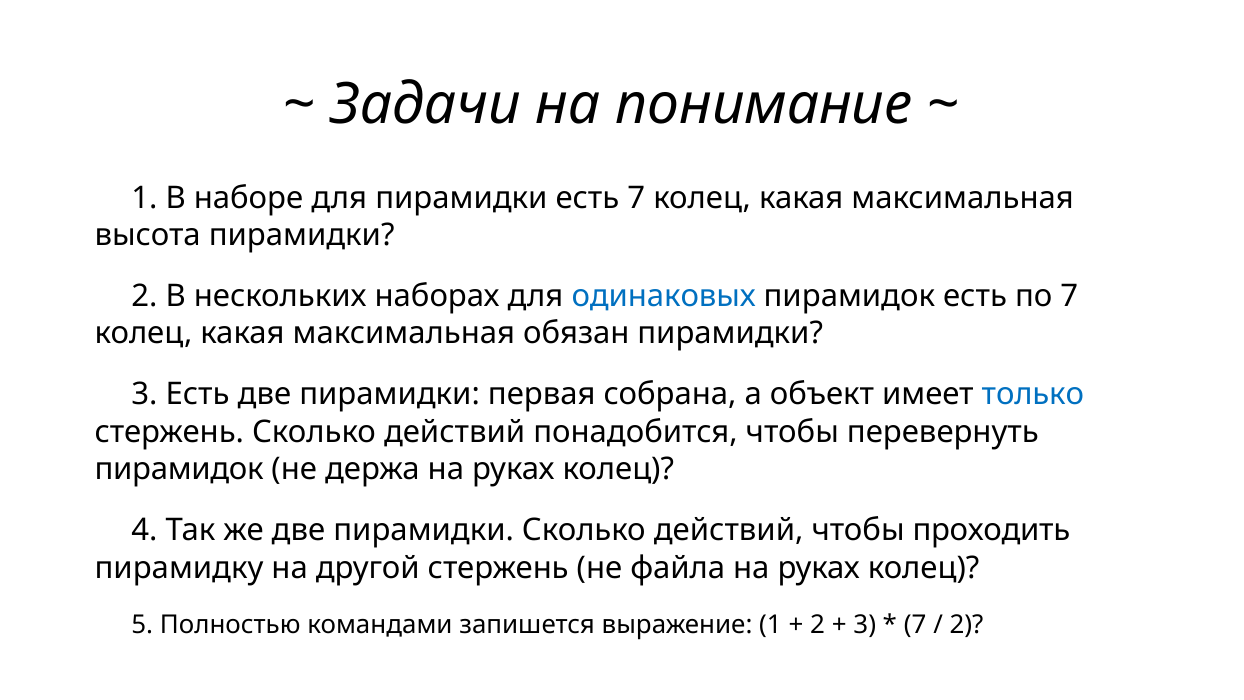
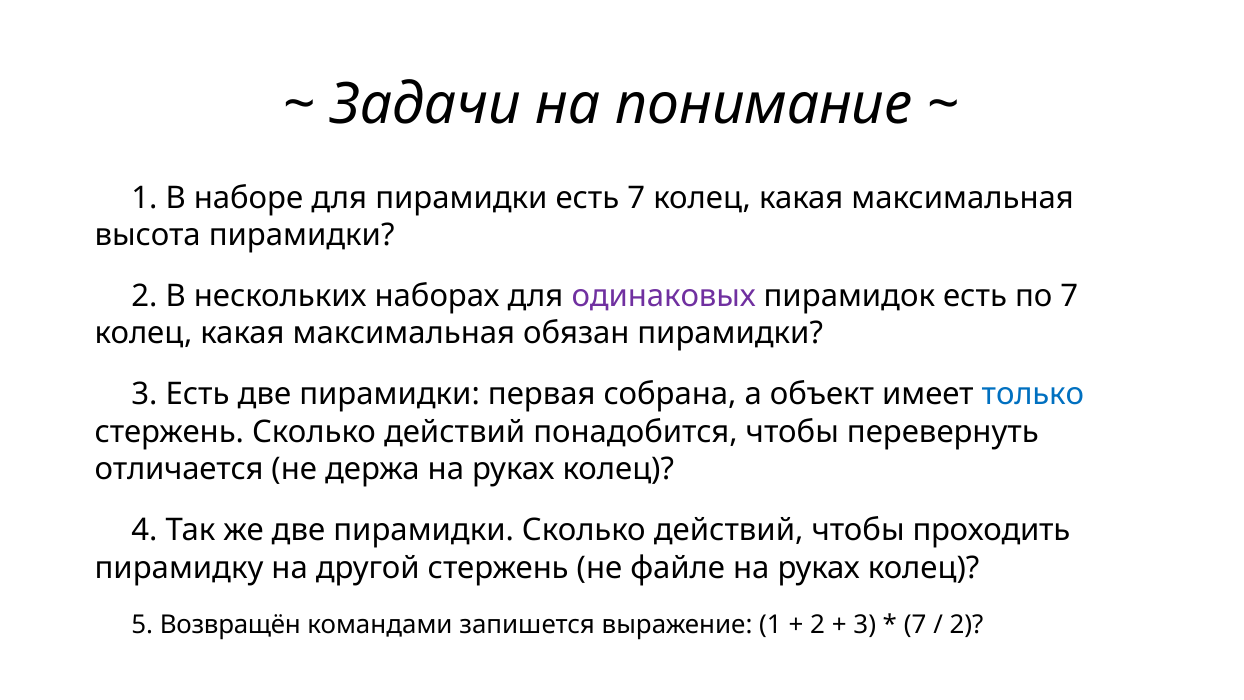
одинаковых colour: blue -> purple (664, 296)
пирамидок: пирамидок -> отличается (179, 469)
файла: файла -> файле (678, 568)
Полностью: Полностью -> Возвращён (230, 625)
